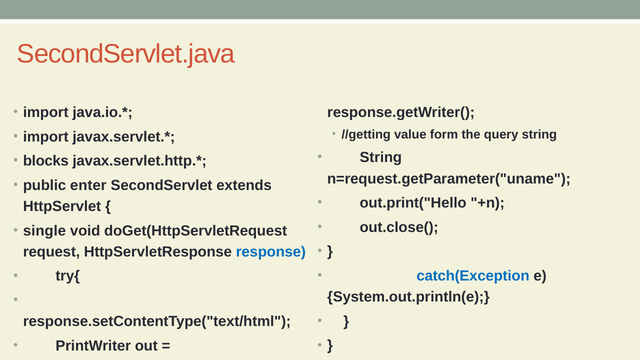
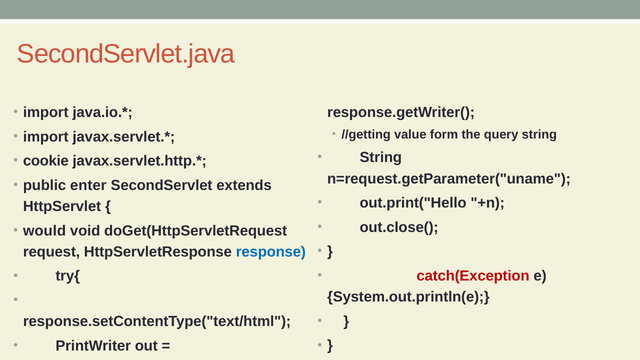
blocks: blocks -> cookie (46, 161)
single: single -> would (45, 231)
catch(Exception colour: blue -> red (473, 276)
